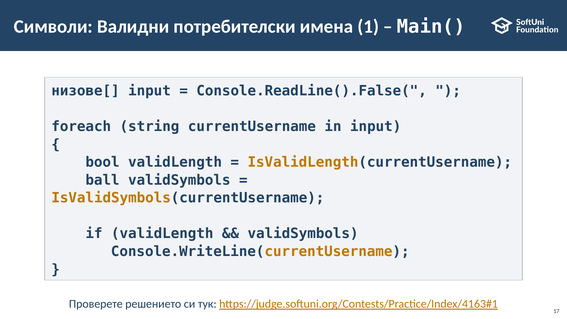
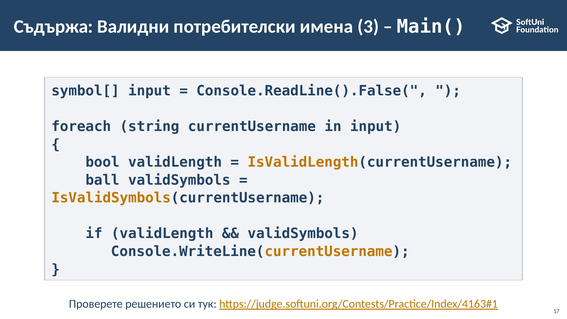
Символи: Символи -> Съдържа (53, 27)
1: 1 -> 3 (368, 27)
низове[: низове[ -> symbol[ (85, 91)
